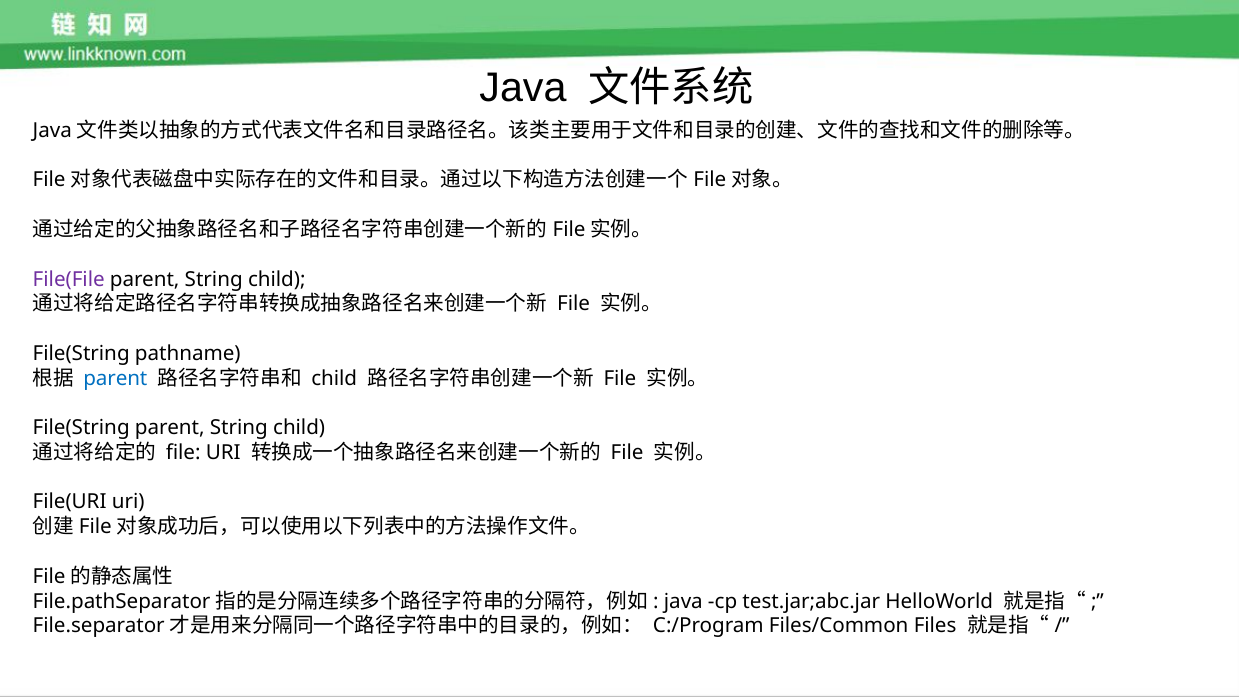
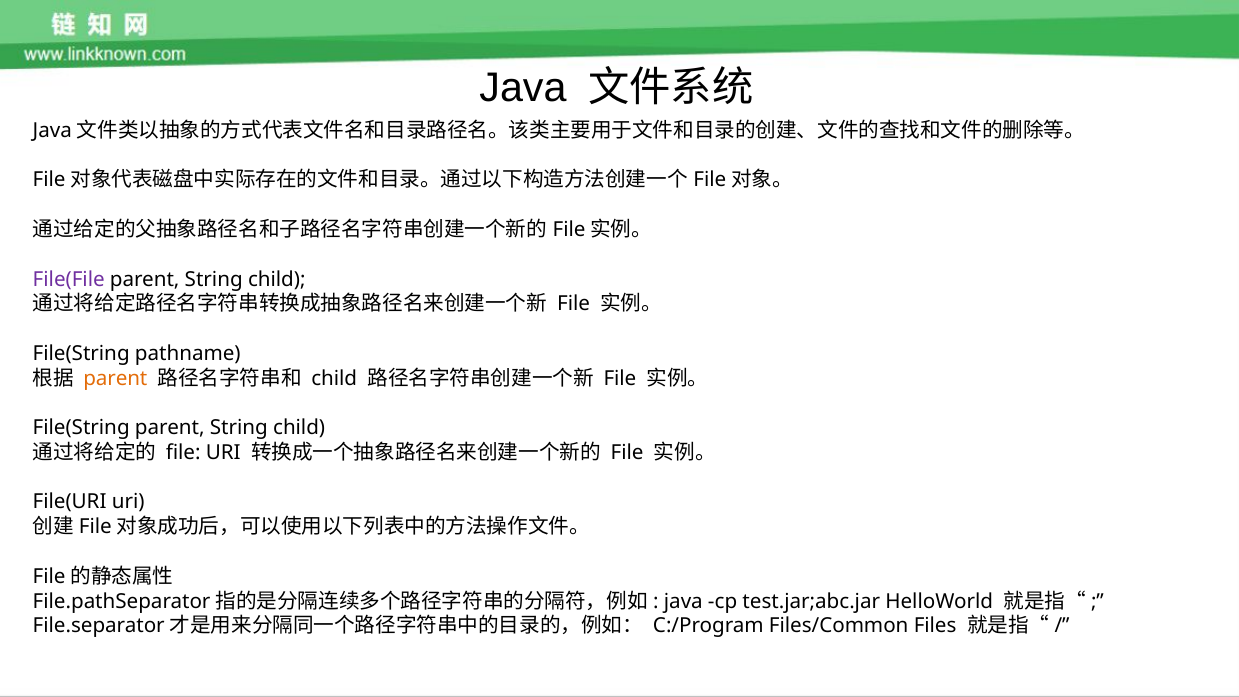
parent colour: blue -> orange (115, 378)
